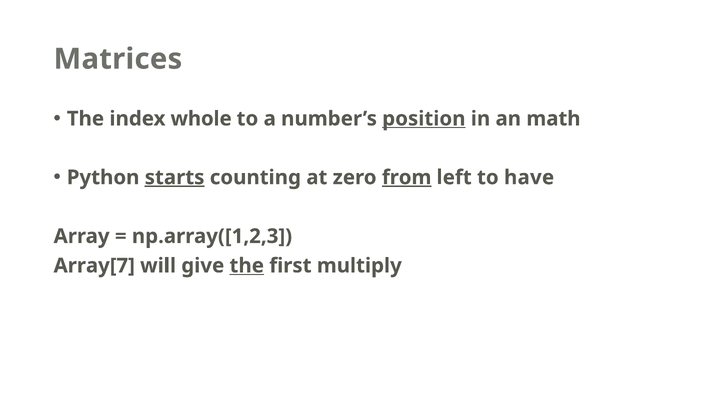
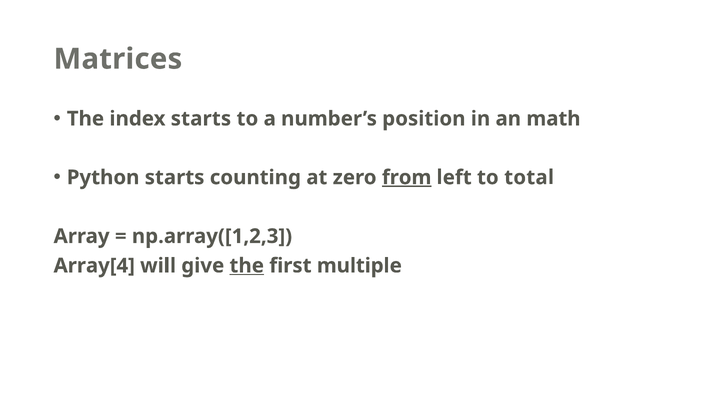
index whole: whole -> starts (201, 119)
position underline: present -> none (424, 119)
starts underline: present -> none (175, 178)
have: have -> total (529, 178)
Array[7: Array[7 -> Array[4 (94, 266)
multiply: multiply -> multiple (359, 266)
